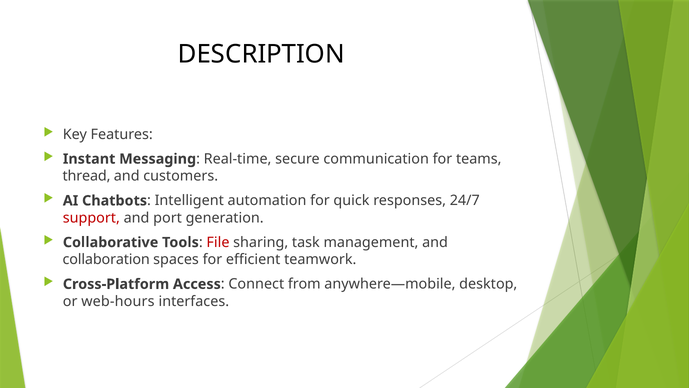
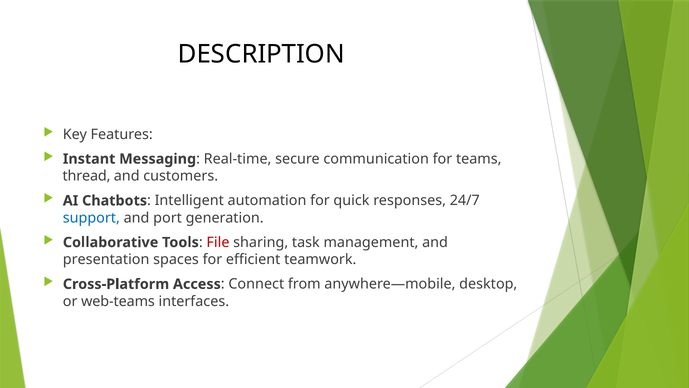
support colour: red -> blue (91, 218)
collaboration: collaboration -> presentation (106, 259)
web-hours: web-hours -> web-teams (118, 301)
